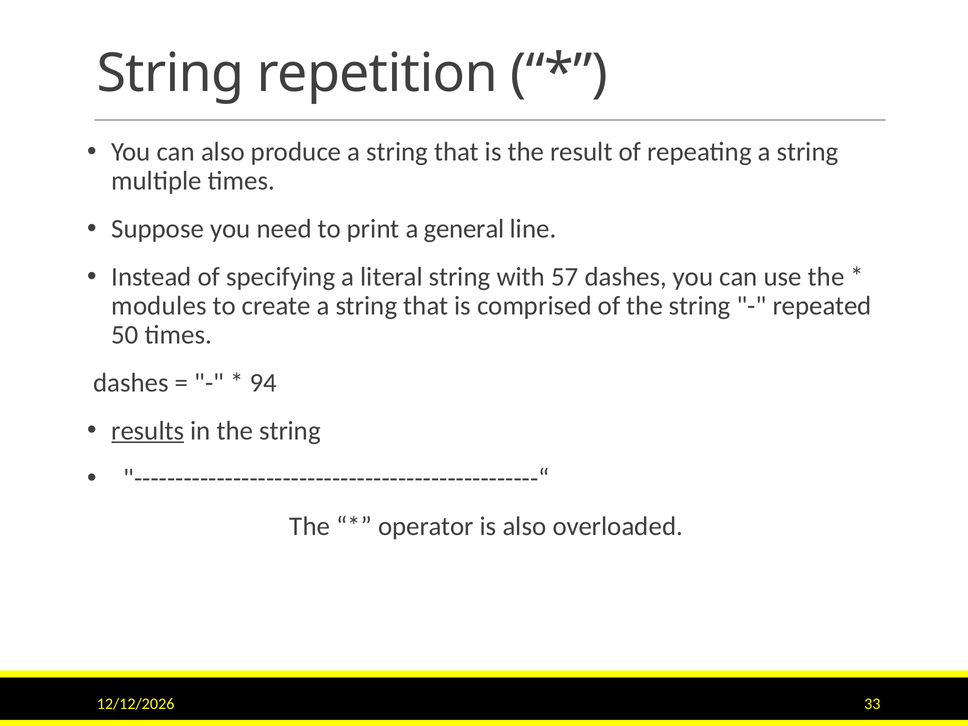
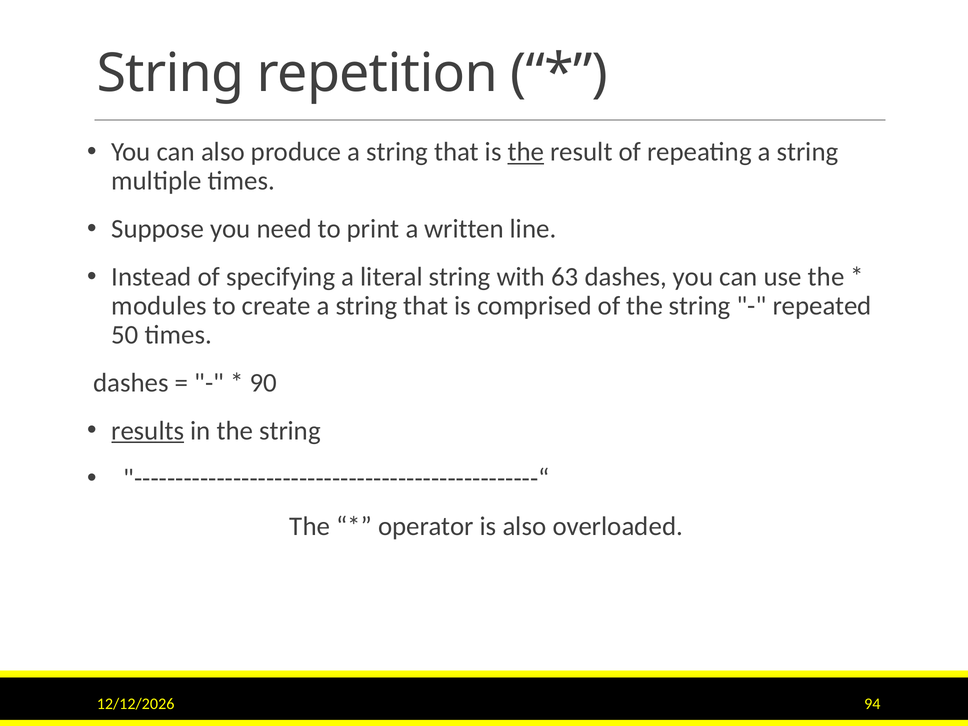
the underline: none -> present (526, 152)
general: general -> written (464, 229)
57: 57 -> 63 (565, 277)
94: 94 -> 90 (263, 383)
33: 33 -> 94 (872, 704)
